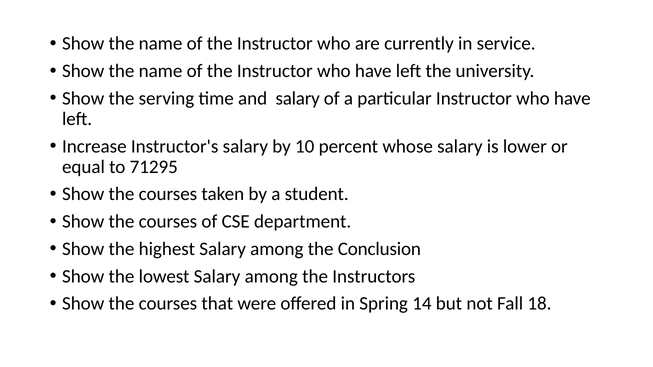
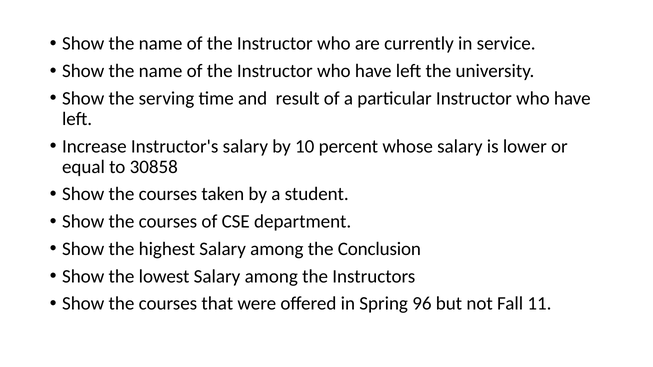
and salary: salary -> result (298, 98)
71295: 71295 -> 30858 (154, 167)
14: 14 -> 96 (422, 304)
18: 18 -> 11 (539, 304)
